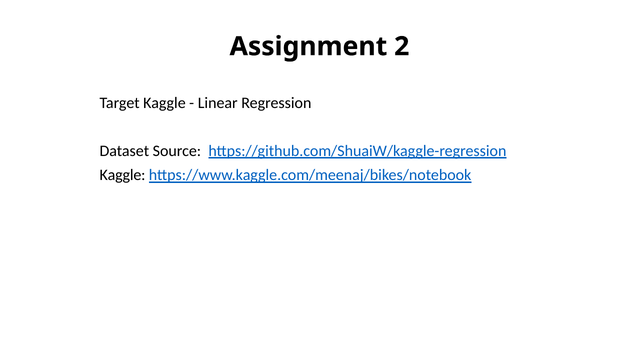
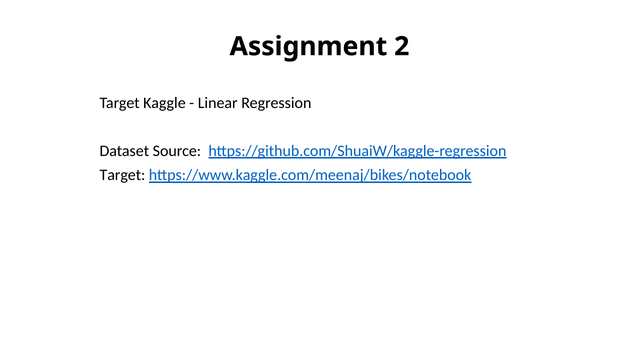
Kaggle: Kaggle -> Target (122, 175)
